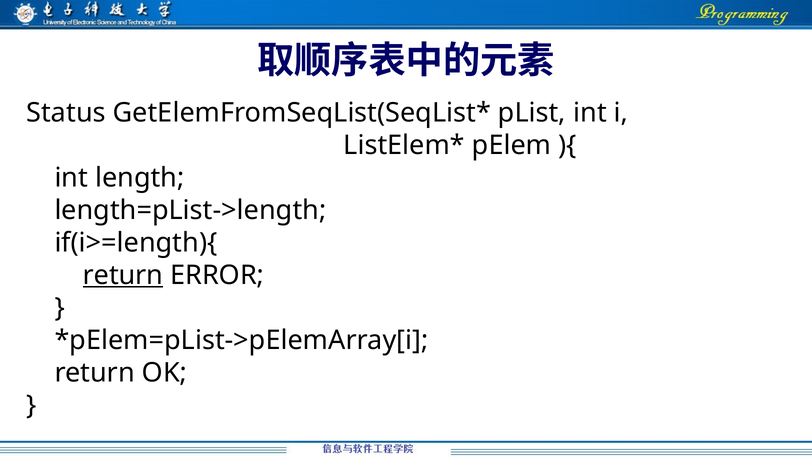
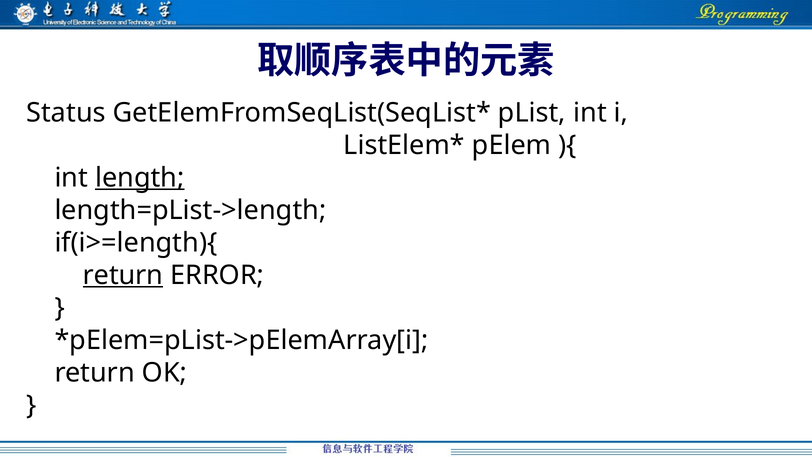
length underline: none -> present (140, 178)
